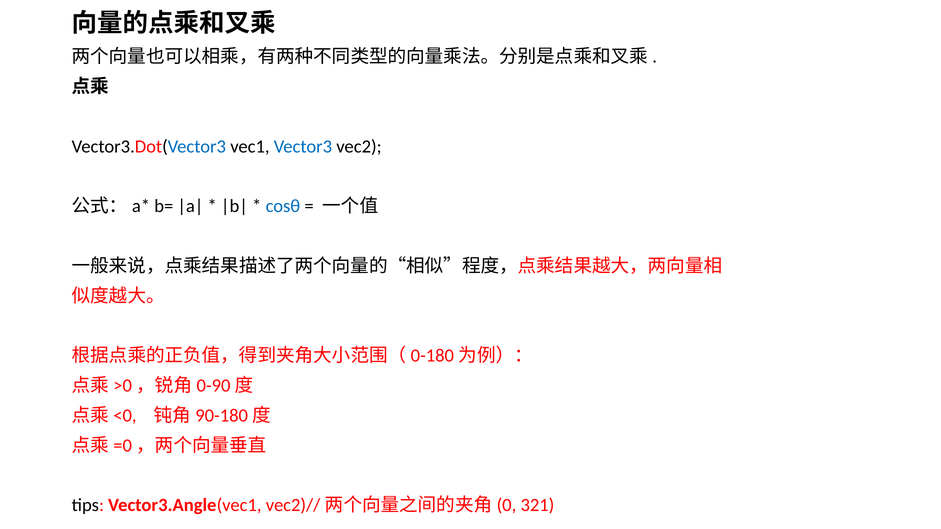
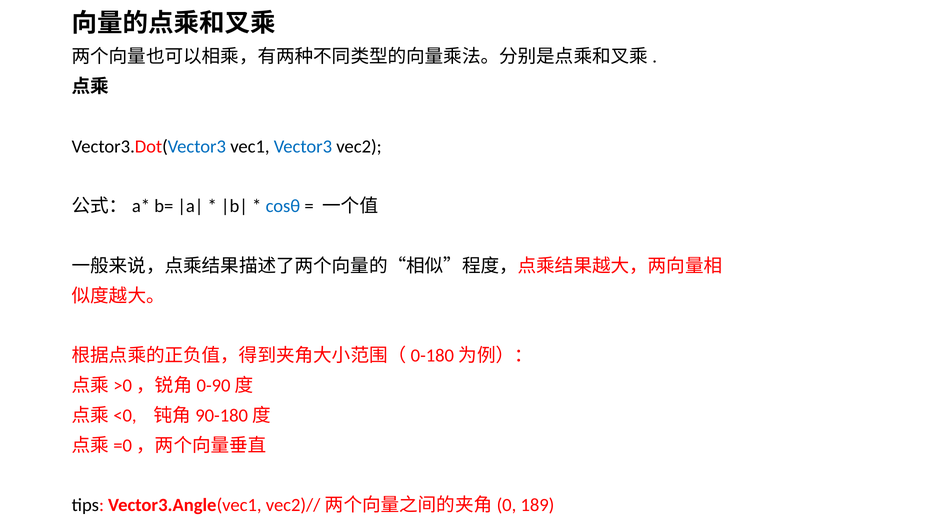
321: 321 -> 189 (537, 506)
